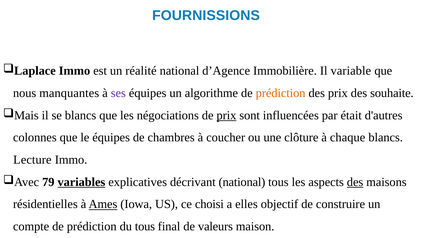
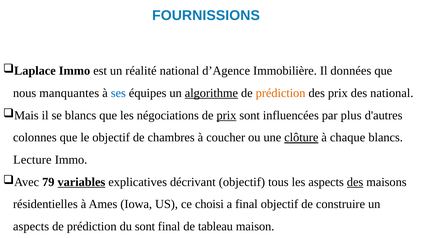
variable: variable -> données (351, 71)
ses colour: purple -> blue (118, 93)
algorithme underline: none -> present (211, 93)
des souhaite: souhaite -> national (392, 93)
était: était -> plus (351, 115)
le équipes: équipes -> objectif (111, 137)
clôture underline: none -> present (301, 137)
décrivant national: national -> objectif (242, 182)
Ames underline: present -> none (103, 204)
a elles: elles -> final (246, 204)
compte: compte -> aspects (31, 226)
du tous: tous -> sont (145, 226)
valeurs: valeurs -> tableau (215, 226)
